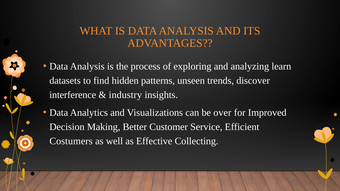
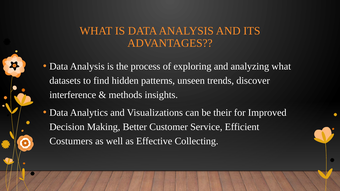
analyzing learn: learn -> what (281, 66)
industry: industry -> methods (125, 95)
over: over -> their (222, 113)
